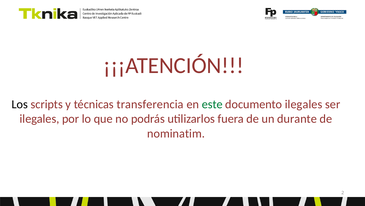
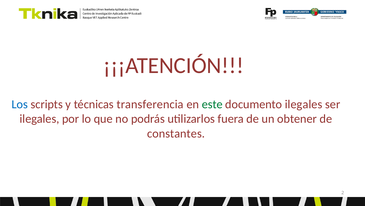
Los colour: black -> blue (20, 104)
durante: durante -> obtener (297, 119)
nominatim: nominatim -> constantes (176, 133)
